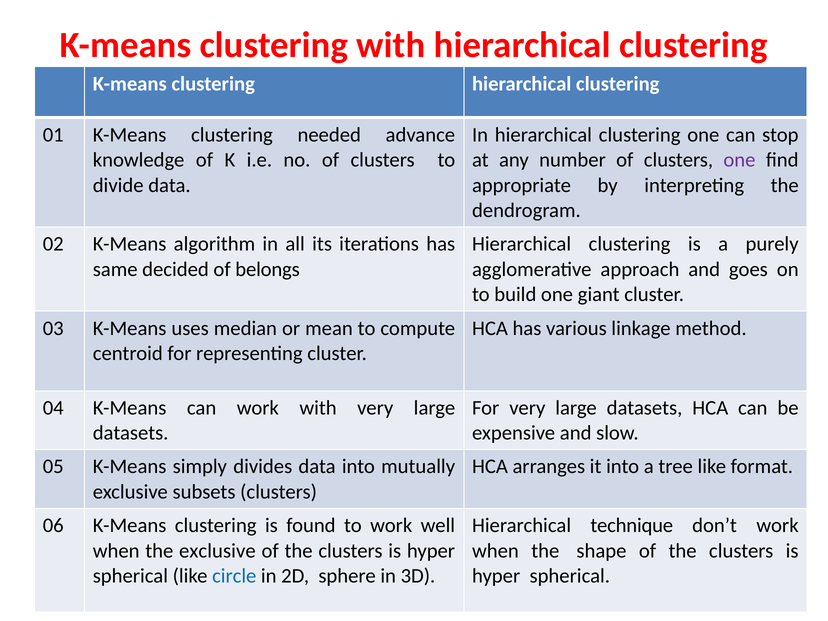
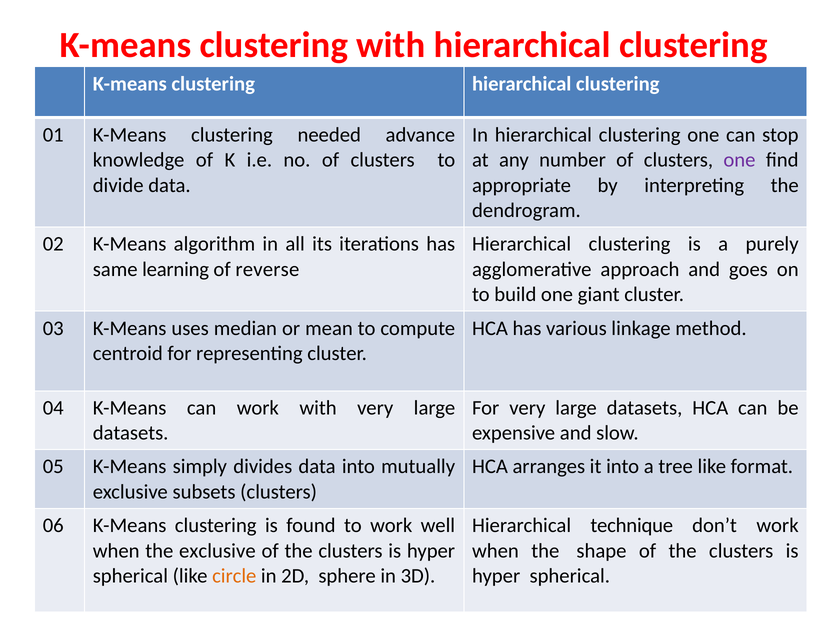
decided: decided -> learning (176, 269)
belongs: belongs -> reverse (267, 269)
circle colour: blue -> orange (234, 576)
